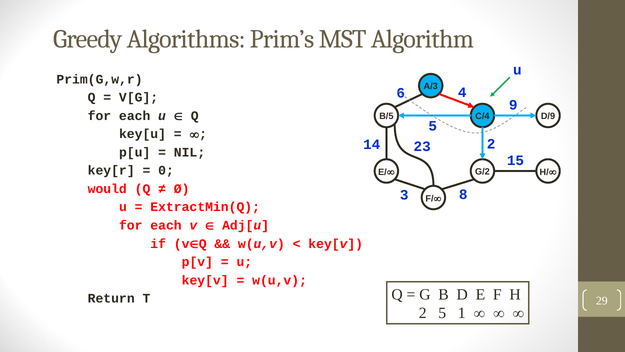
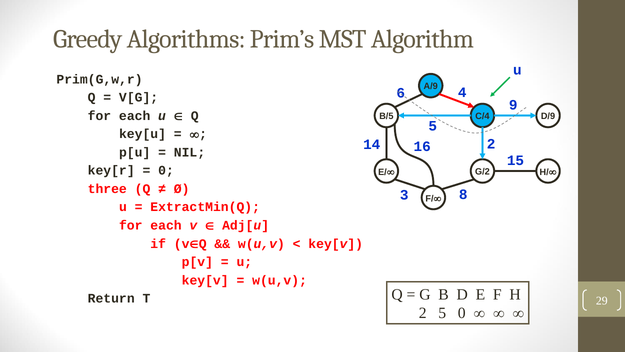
A/3: A/3 -> A/9 (431, 86)
23: 23 -> 16 (422, 146)
would: would -> three (107, 189)
5 1: 1 -> 0 (462, 313)
